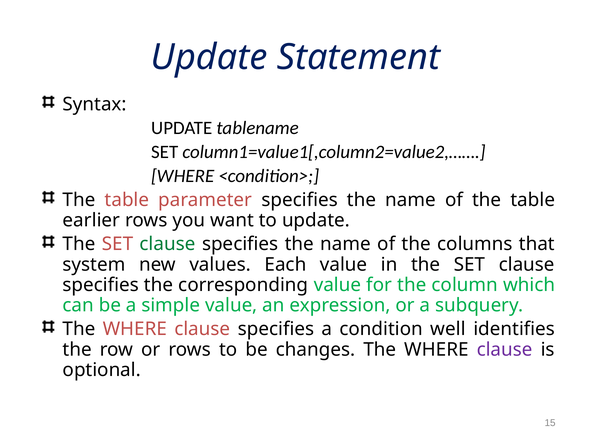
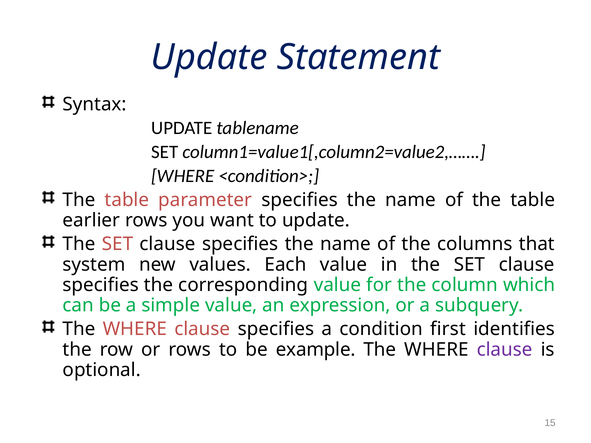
clause colour: green -> black (167, 244)
well: well -> first (448, 329)
changes: changes -> example (316, 350)
